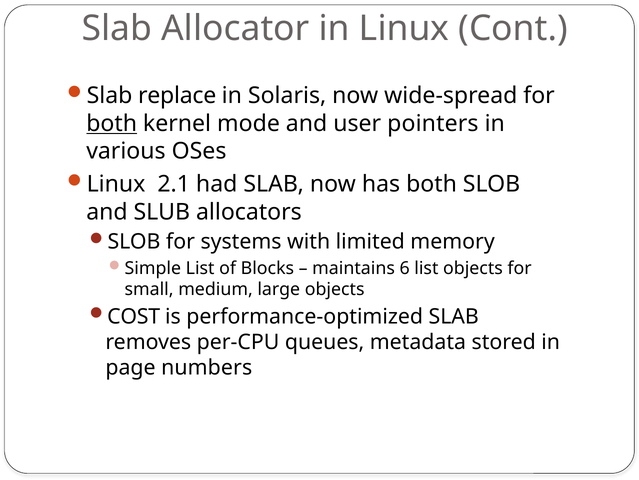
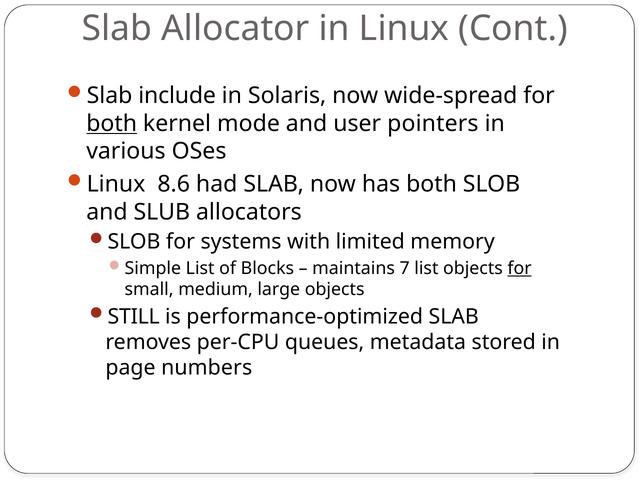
replace: replace -> include (177, 96)
2.1: 2.1 -> 8.6 (174, 184)
6: 6 -> 7 (405, 268)
for underline: none -> present (520, 268)
COST: COST -> STILL (134, 316)
